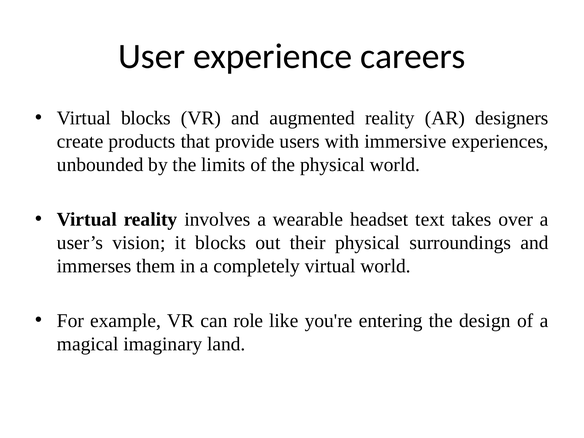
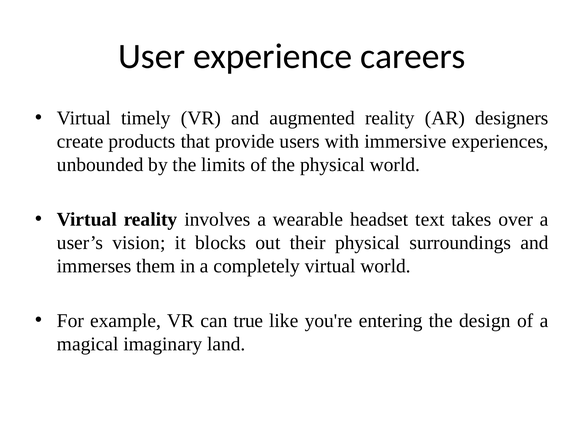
Virtual blocks: blocks -> timely (146, 118)
role: role -> true (248, 321)
